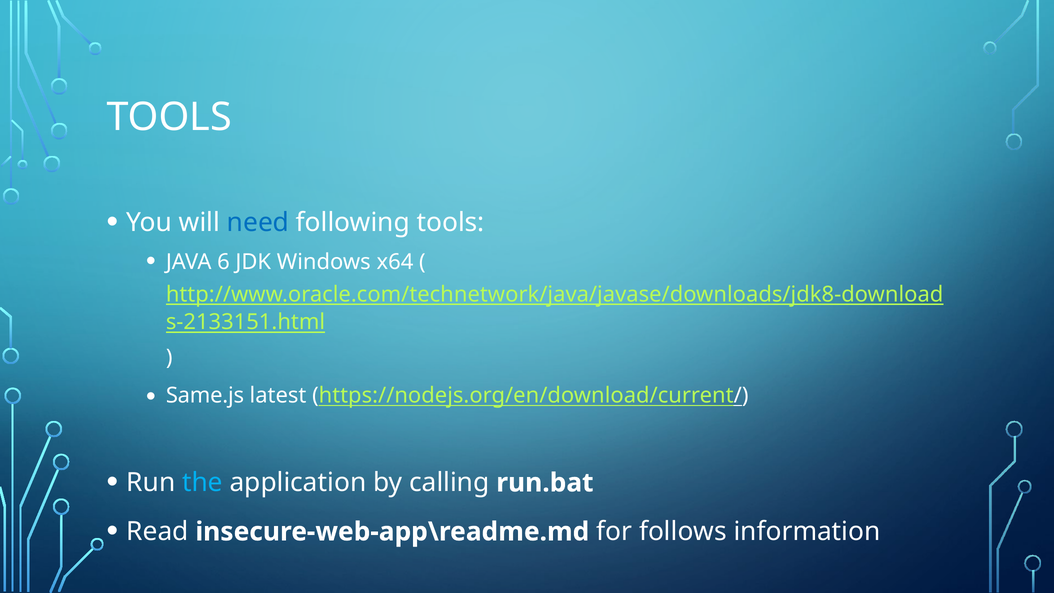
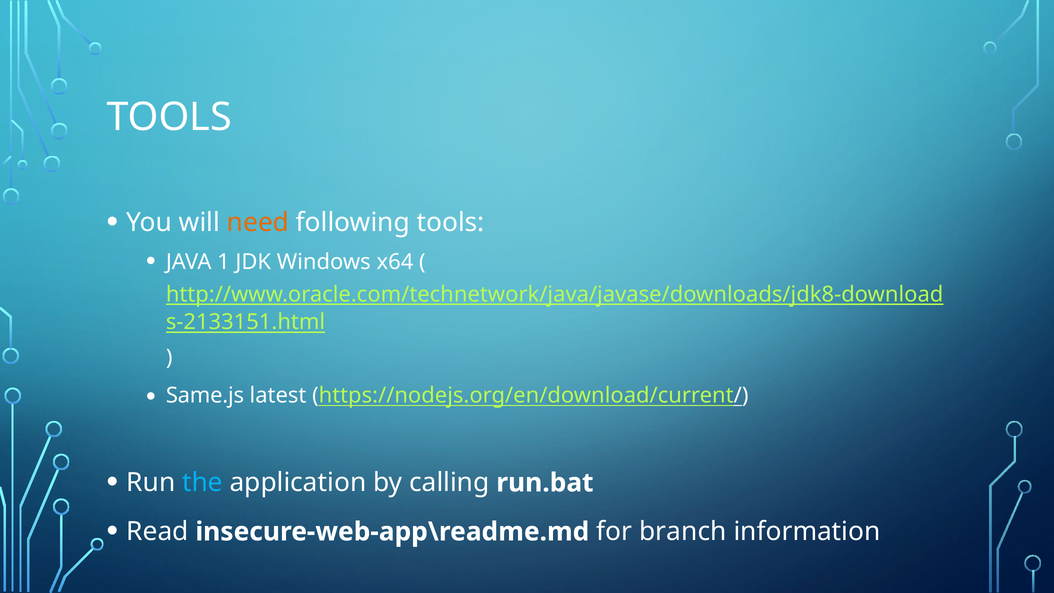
need colour: blue -> orange (258, 222)
6: 6 -> 1 (223, 262)
follows: follows -> branch (683, 532)
